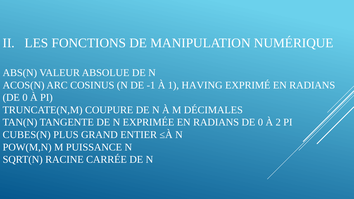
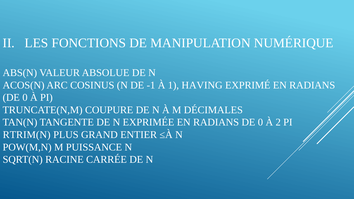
CUBES(N: CUBES(N -> RTRIM(N (27, 135)
